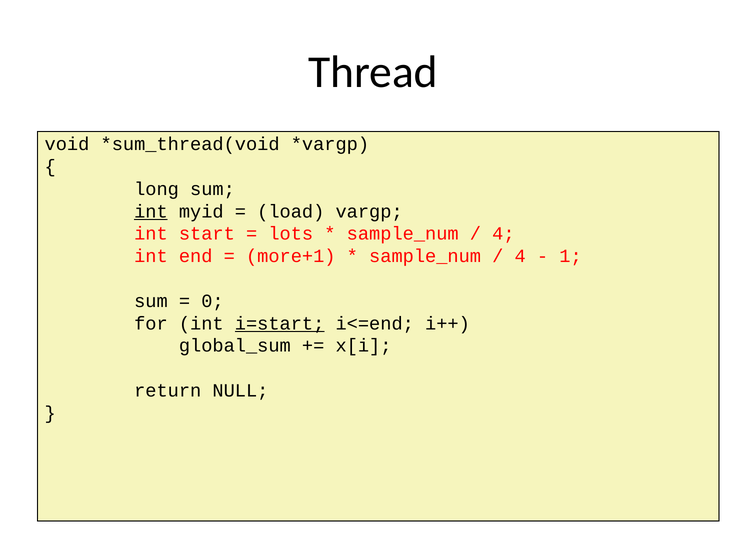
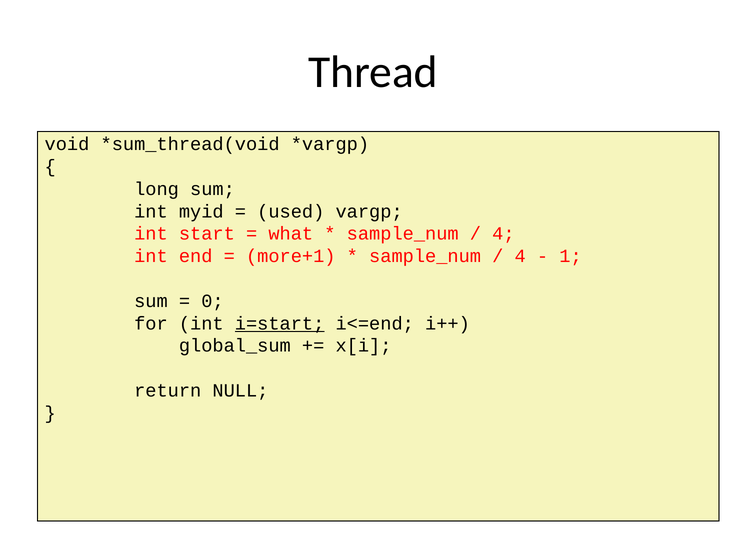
int underline: present -> none (151, 211)
load: load -> used (291, 211)
lots: lots -> what (291, 234)
